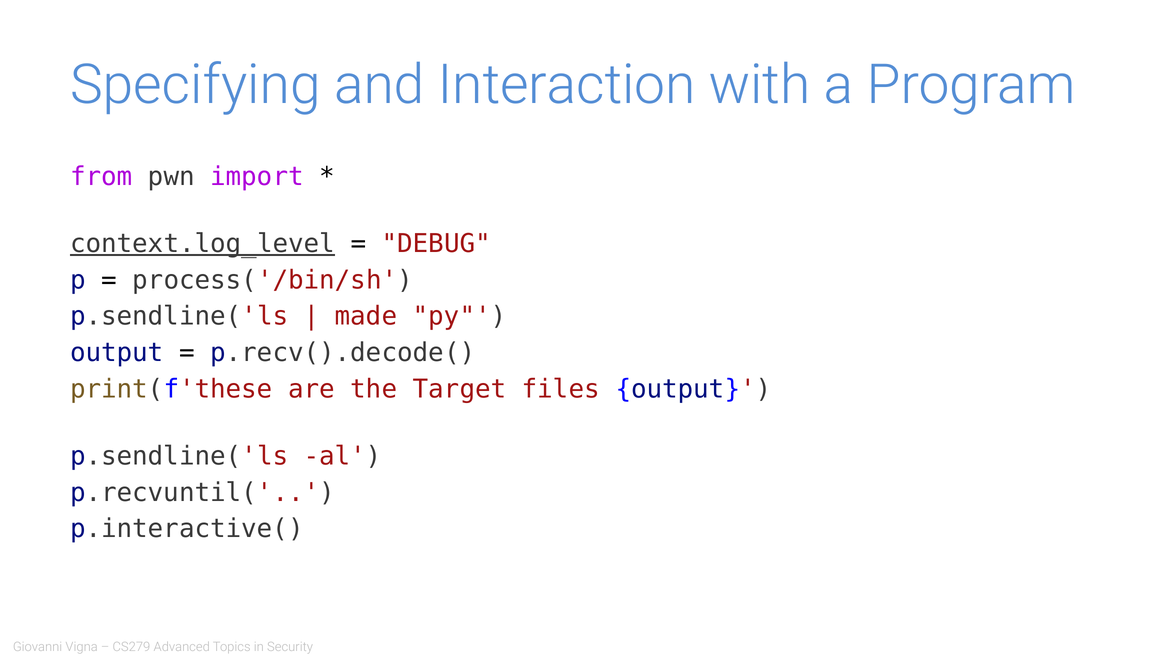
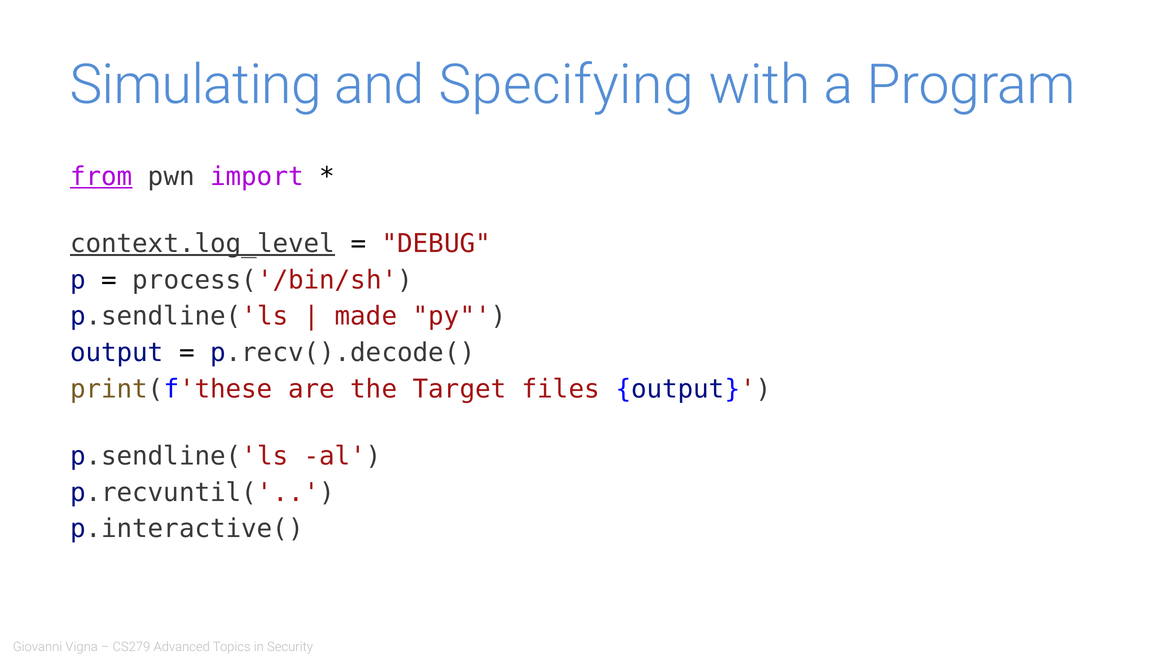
Specifying: Specifying -> Simulating (196, 85)
Interaction: Interaction -> Specifying (566, 85)
from underline: none -> present (101, 176)
